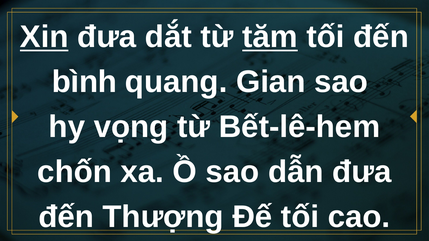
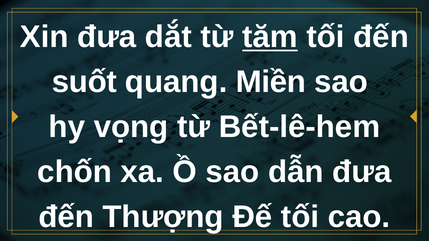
Xin underline: present -> none (44, 37)
bình: bình -> suốt (84, 82)
Gian: Gian -> Miền (271, 82)
